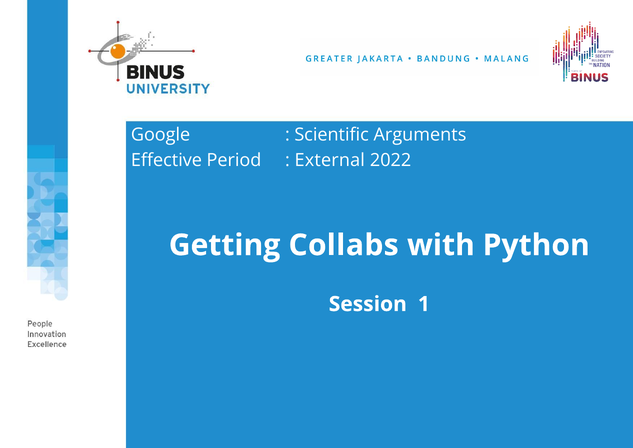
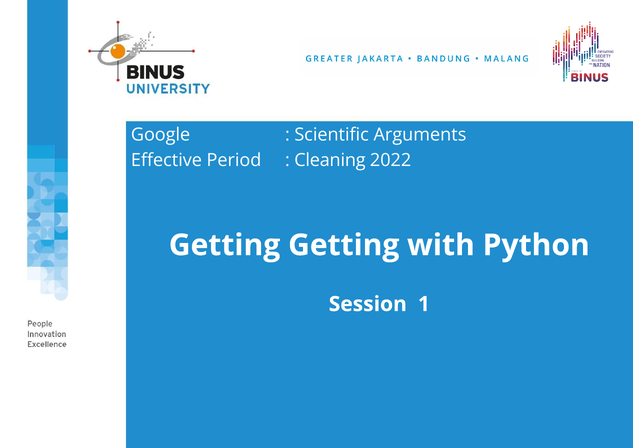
External: External -> Cleaning (330, 160)
Getting Collabs: Collabs -> Getting (344, 245)
